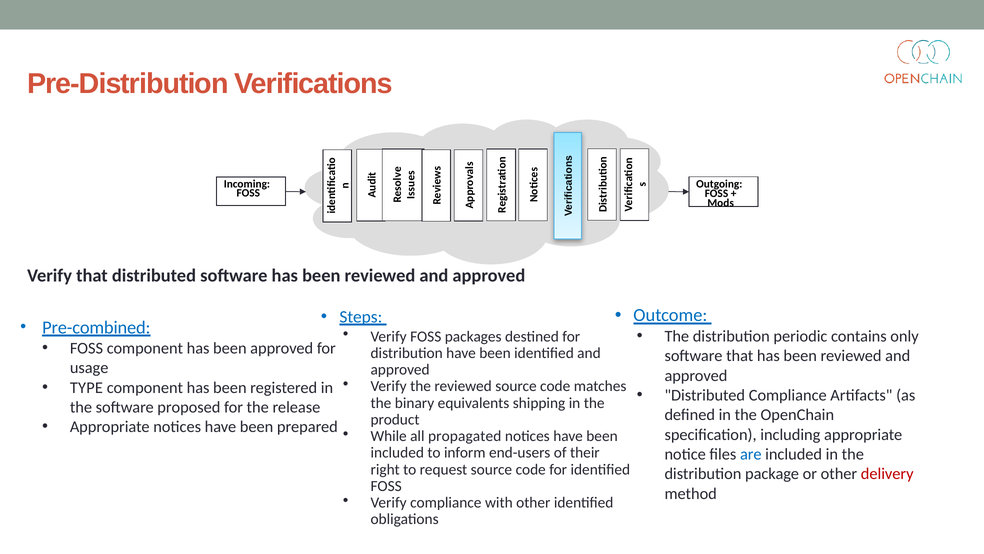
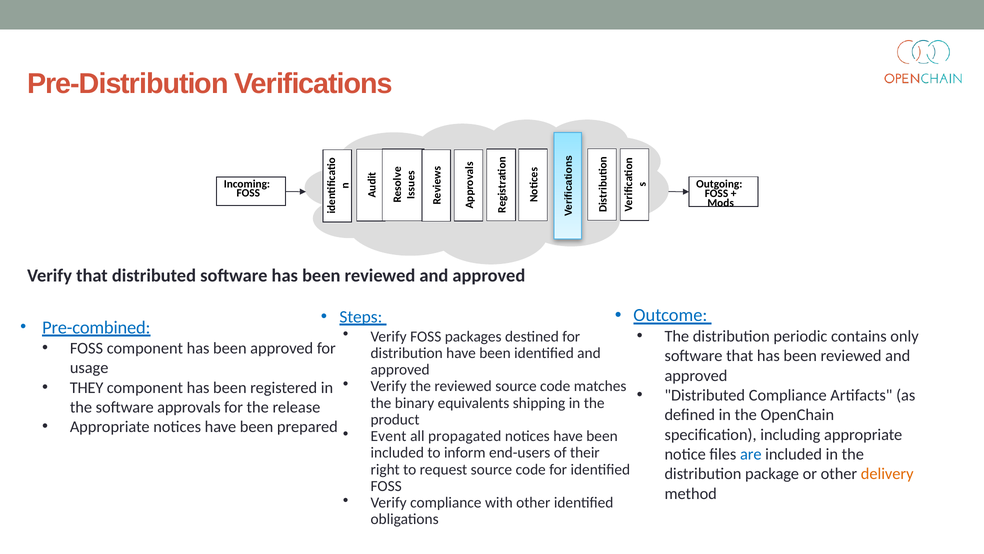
TYPE: TYPE -> THEY (87, 387)
proposed: proposed -> approvals (189, 407)
While: While -> Event (389, 436)
delivery colour: red -> orange (887, 474)
